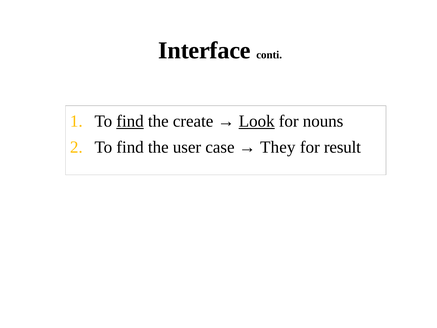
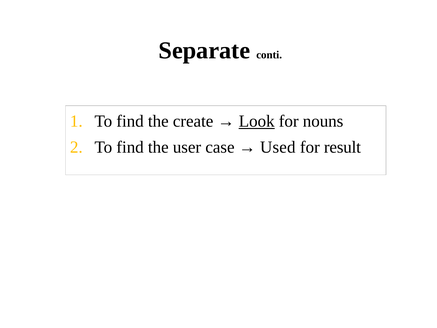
Interface: Interface -> Separate (204, 50)
find underline: present -> none (130, 121)
They: They -> Used (278, 147)
